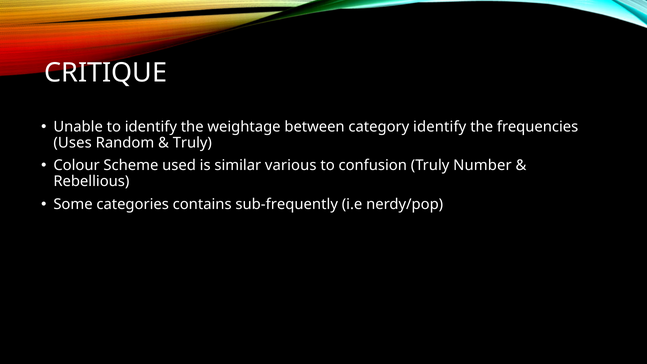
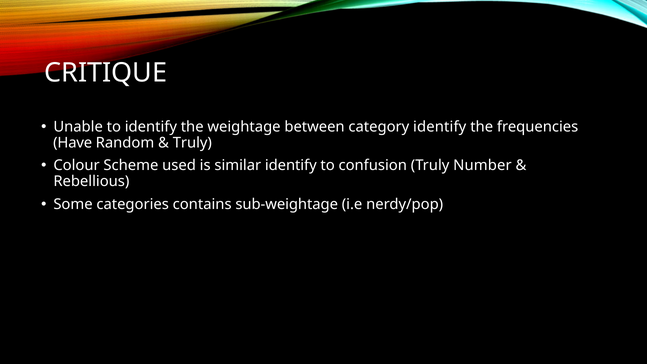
Uses: Uses -> Have (73, 143)
similar various: various -> identify (291, 166)
sub-frequently: sub-frequently -> sub-weightage (287, 204)
